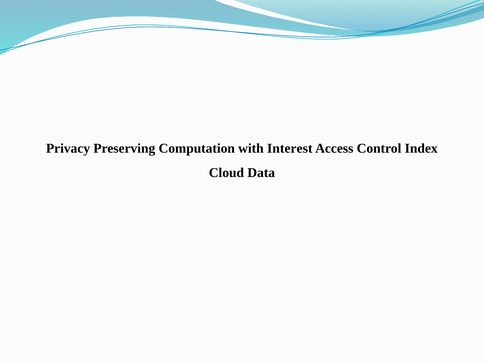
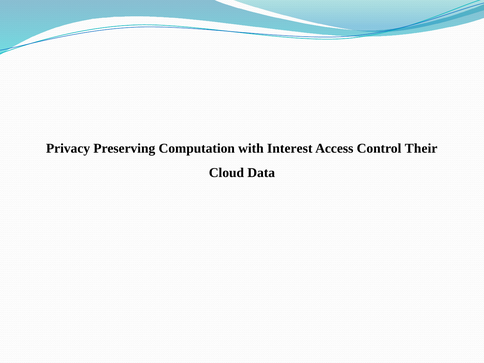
Index: Index -> Their (421, 148)
